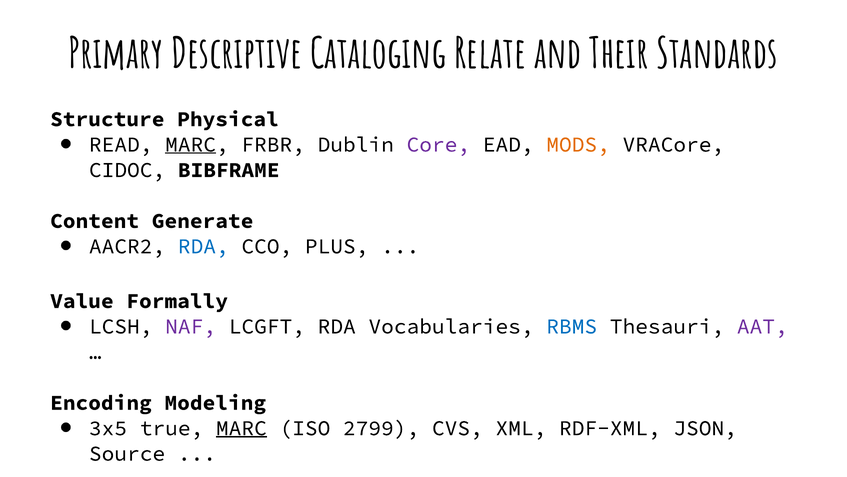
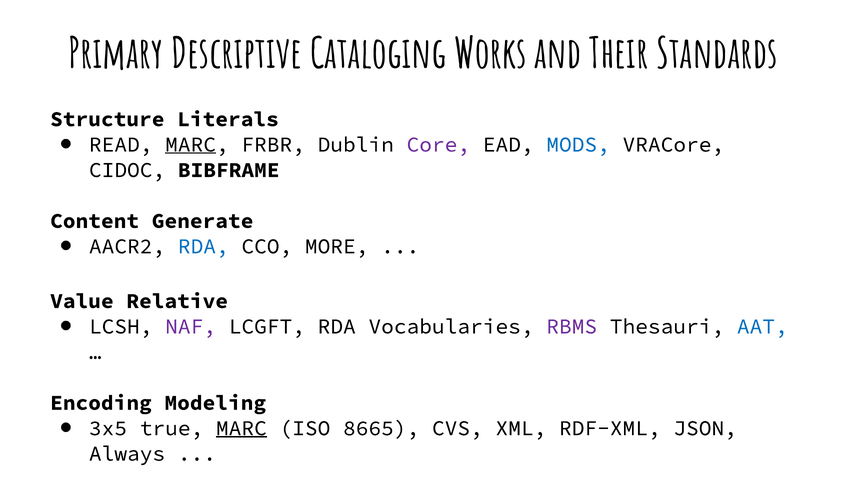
Relate: Relate -> Works (490, 54)
Physical: Physical -> Literals (228, 119)
MODS colour: orange -> blue (578, 144)
PLUS: PLUS -> MORE (337, 246)
Formally: Formally -> Relative (177, 301)
RBMS colour: blue -> purple (572, 326)
AAT colour: purple -> blue (762, 326)
2799: 2799 -> 8665 (381, 428)
Source: Source -> Always (127, 453)
